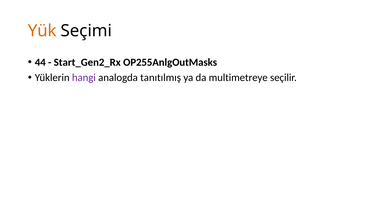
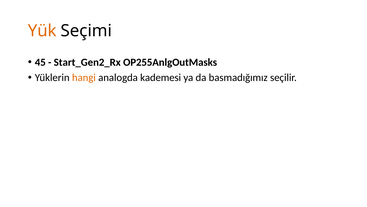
44: 44 -> 45 (40, 62)
hangi colour: purple -> orange (84, 77)
tanıtılmış: tanıtılmış -> kademesi (161, 77)
multimetreye: multimetreye -> basmadığımız (238, 77)
